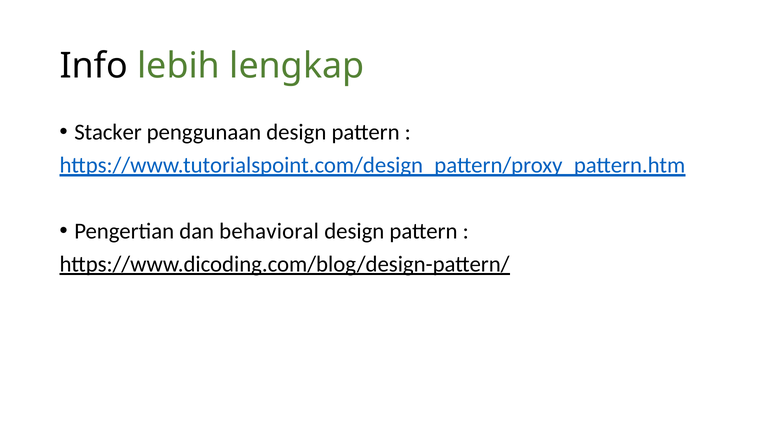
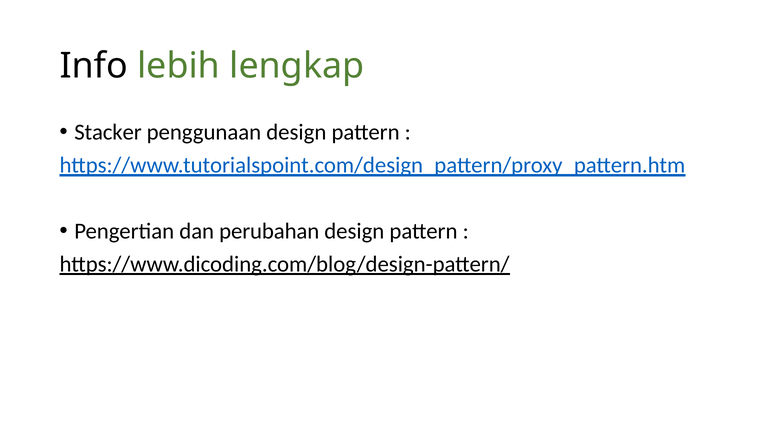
behavioral: behavioral -> perubahan (269, 231)
